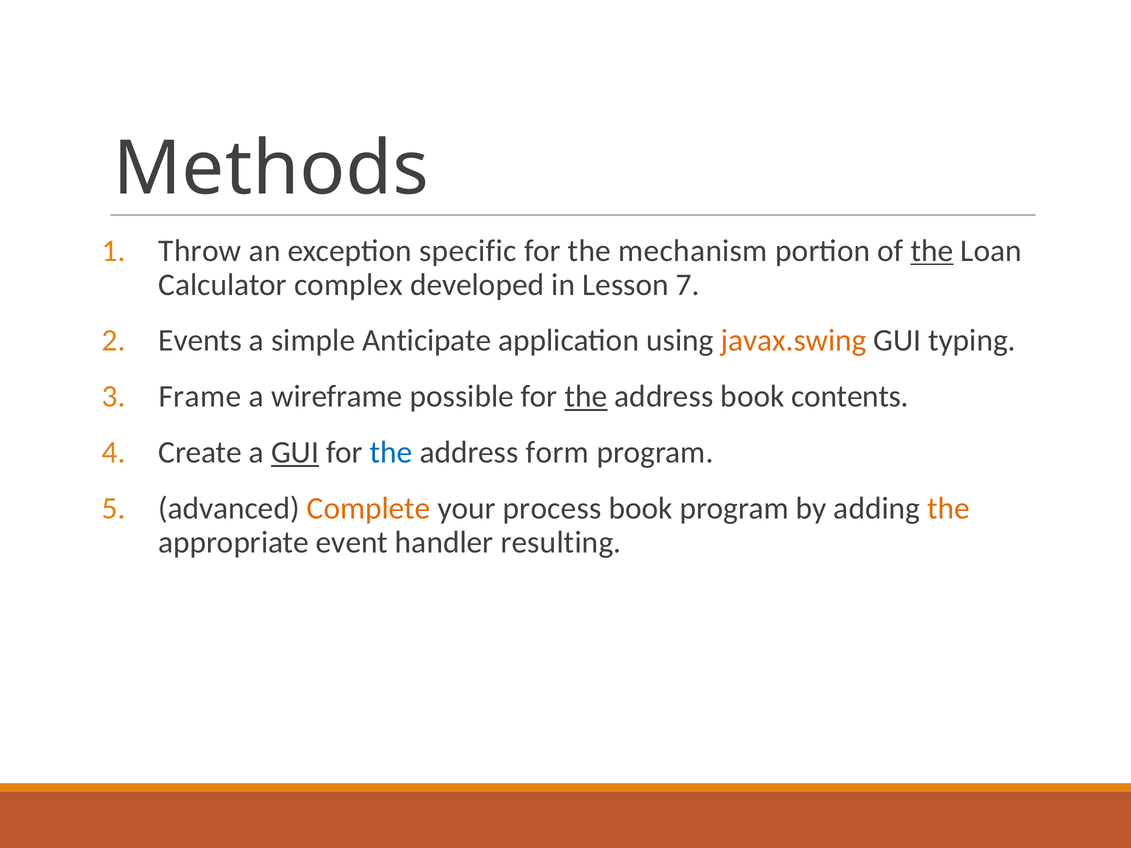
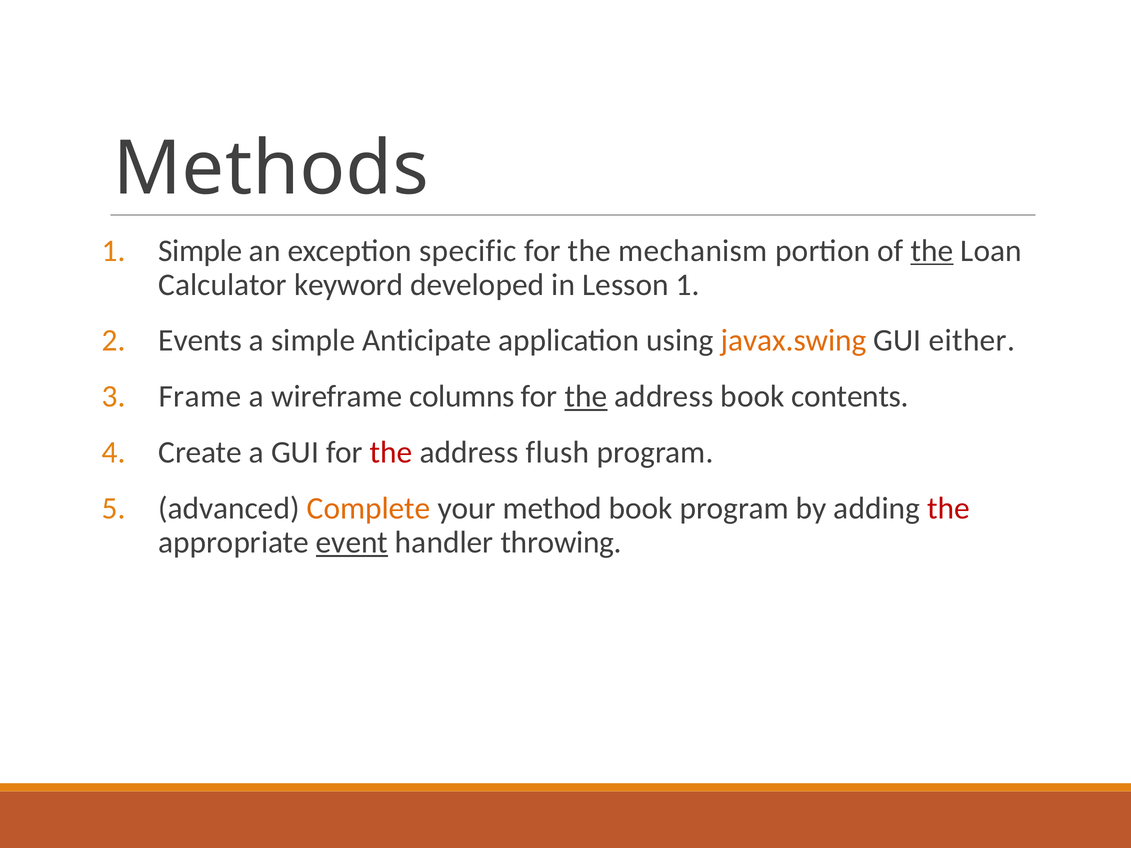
Throw: Throw -> Simple (200, 251)
complex: complex -> keyword (349, 285)
Lesson 7: 7 -> 1 (688, 285)
typing: typing -> either (972, 341)
possible: possible -> columns (462, 397)
GUI underline: present -> none (295, 453)
the colour: blue -> red (391, 453)
form: form -> flush (557, 453)
process: process -> method (552, 509)
the colour: orange -> red (949, 509)
event underline: none -> present (352, 543)
resulting: resulting -> throwing (561, 543)
